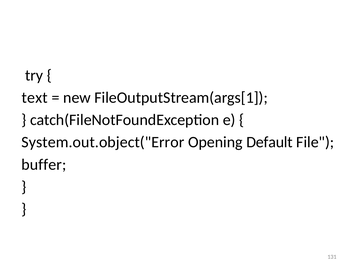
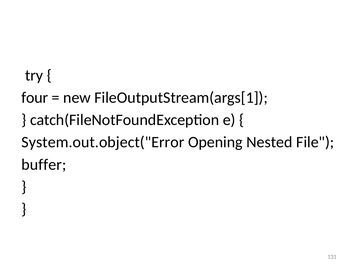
text: text -> four (35, 97)
Default: Default -> Nested (269, 142)
